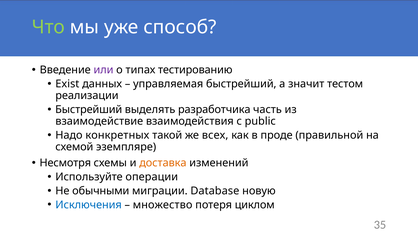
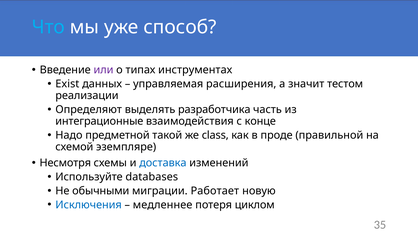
Что colour: light green -> light blue (48, 27)
тестированию: тестированию -> инструментах (195, 70)
управляемая быстрейший: быстрейший -> расширения (241, 84)
Быстрейший: Быстрейший -> Определяют (89, 110)
взаимодействие: взаимодействие -> интеграционные (99, 121)
public: public -> конце (260, 121)
конкретных: конкретных -> предметной (117, 135)
всех: всех -> class (215, 135)
доставка colour: orange -> blue (163, 163)
операции: операции -> databases (152, 177)
Database: Database -> Работает (215, 191)
множество: множество -> медленнее (163, 205)
